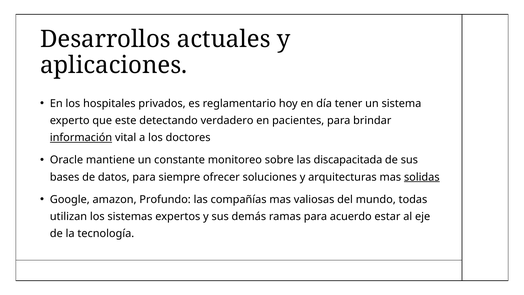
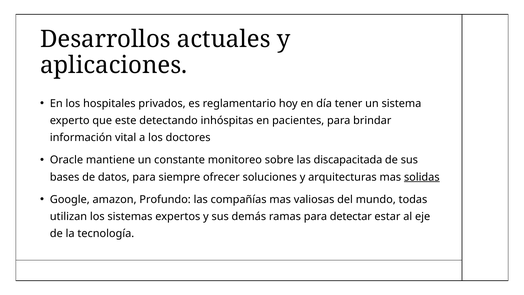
verdadero: verdadero -> inhóspitas (227, 120)
información underline: present -> none (81, 137)
acuerdo: acuerdo -> detectar (351, 216)
